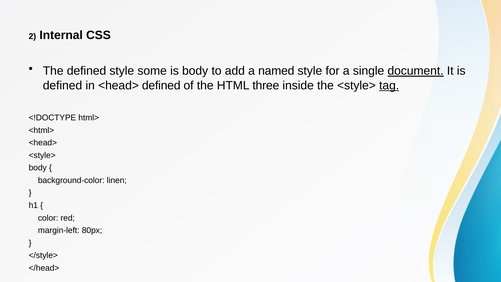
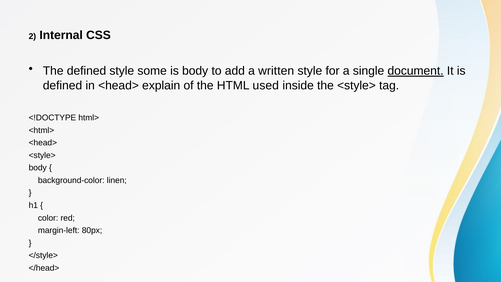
named: named -> written (276, 71)
<head> defined: defined -> explain (161, 85)
three: three -> used (266, 85)
tag underline: present -> none (389, 85)
